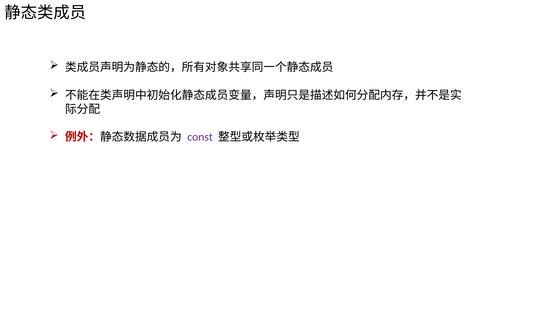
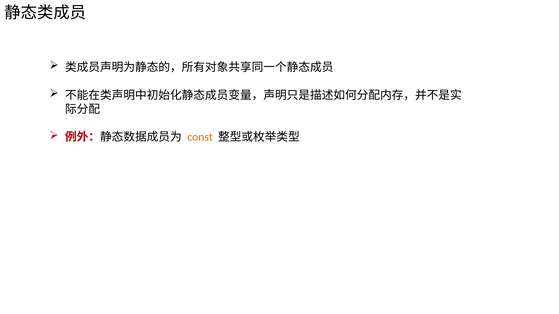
const colour: purple -> orange (200, 137)
